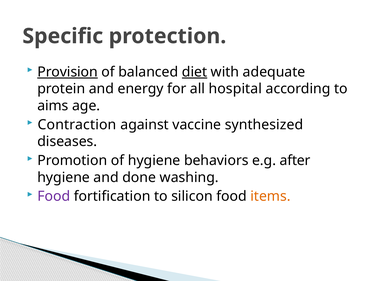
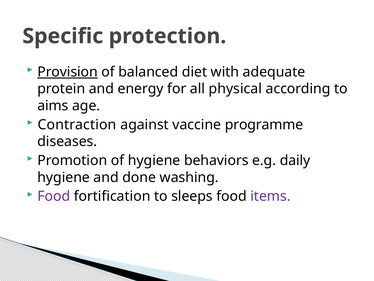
diet underline: present -> none (195, 72)
hospital: hospital -> physical (235, 89)
synthesized: synthesized -> programme (264, 124)
after: after -> daily (295, 160)
silicon: silicon -> sleeps (192, 196)
items colour: orange -> purple (270, 196)
